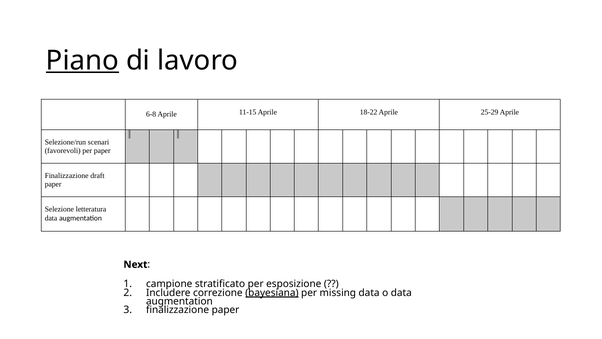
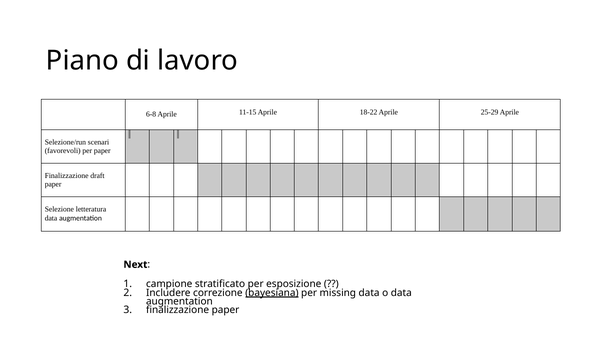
Piano underline: present -> none (82, 60)
